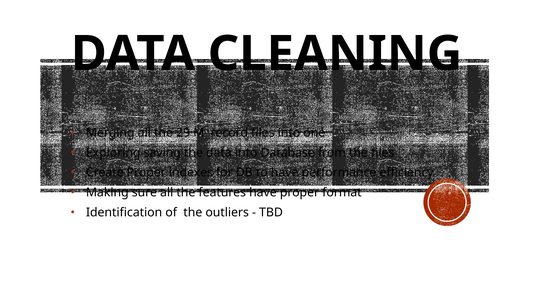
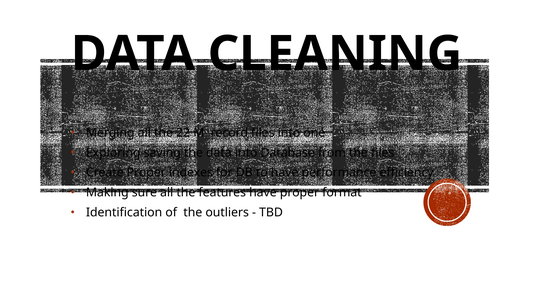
29: 29 -> 22 (183, 133)
